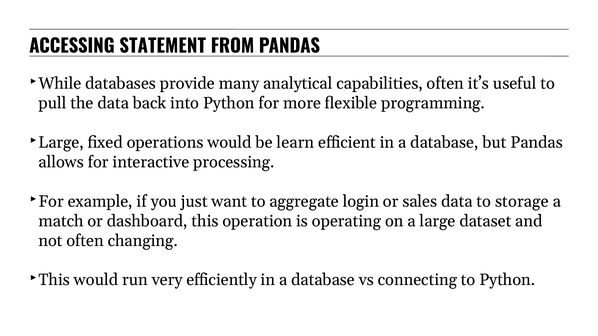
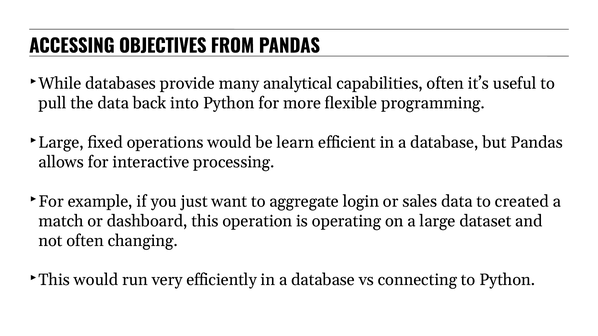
STATEMENT: STATEMENT -> OBJECTIVES (163, 46)
storage: storage -> created (522, 201)
